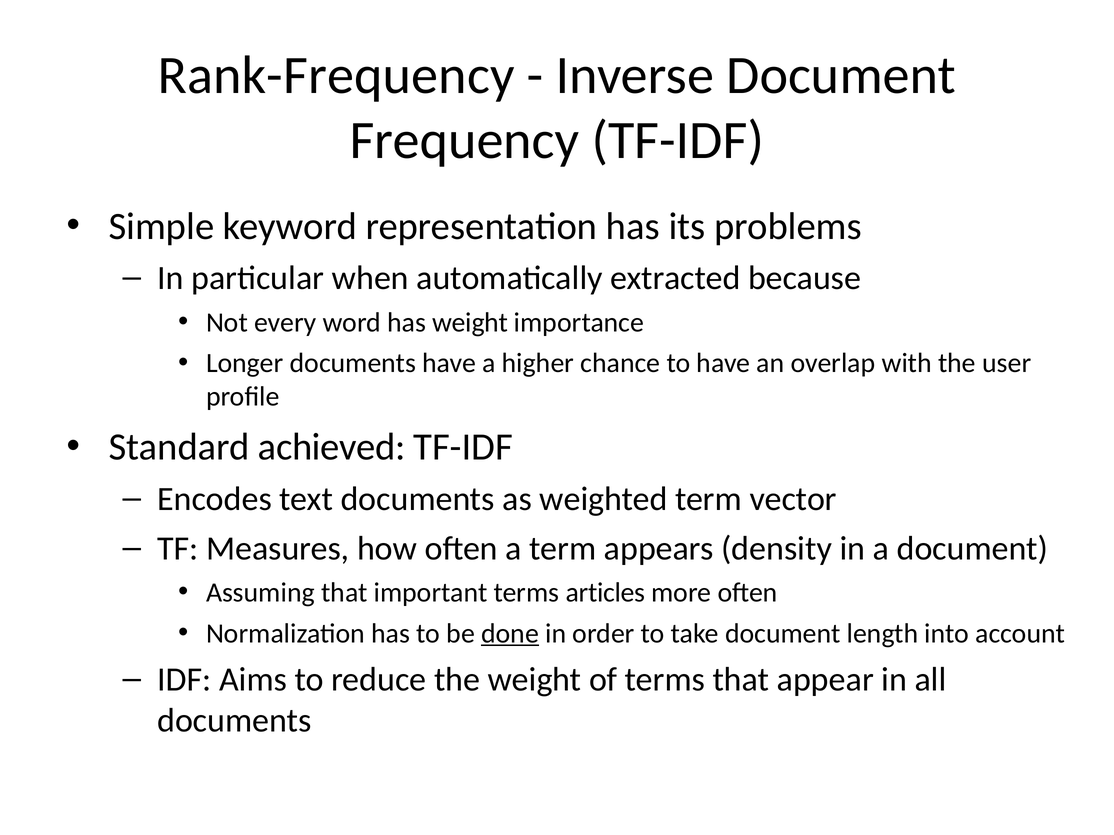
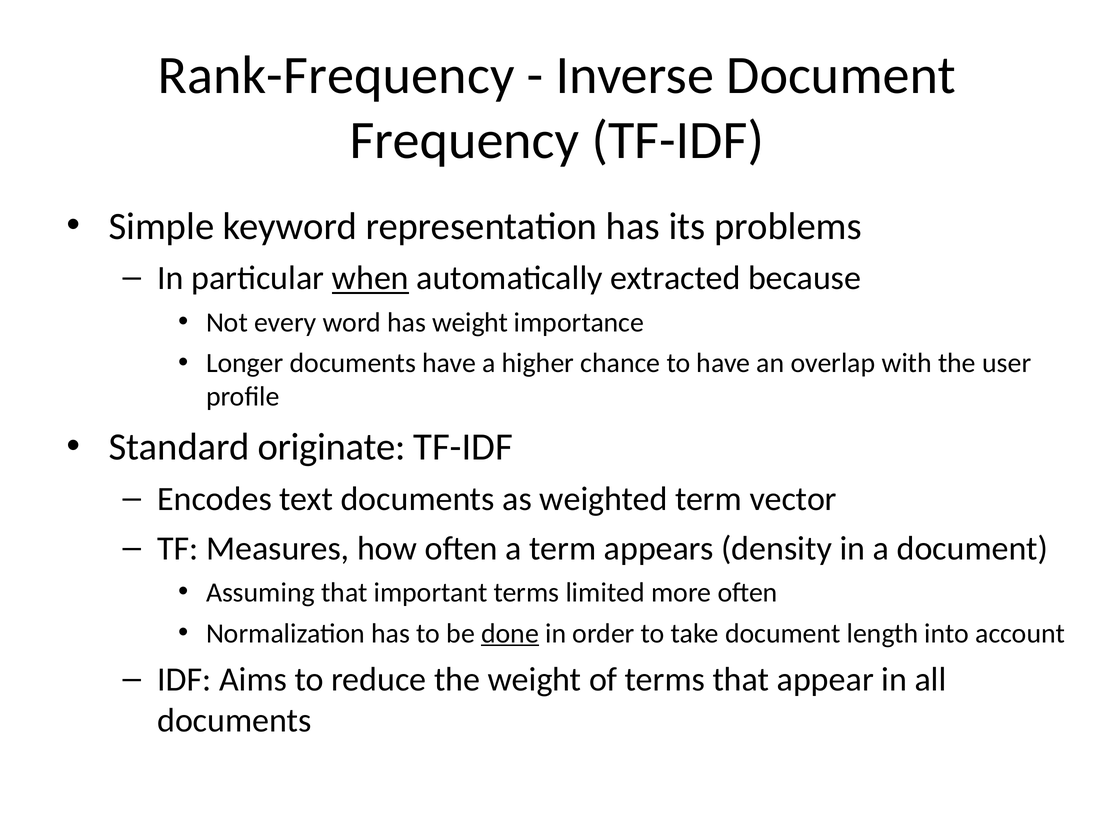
when underline: none -> present (370, 278)
achieved: achieved -> originate (332, 447)
articles: articles -> limited (605, 593)
